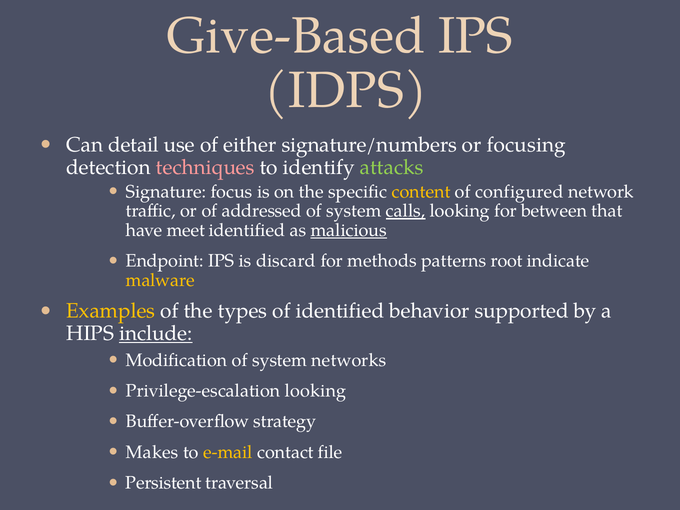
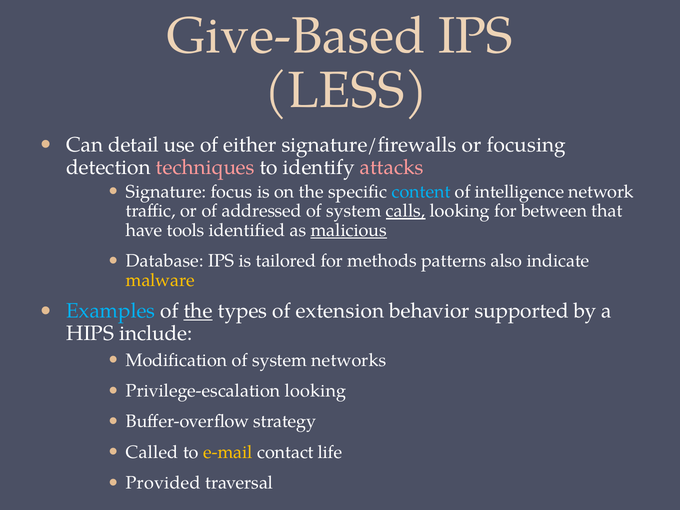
IDPS: IDPS -> LESS (346, 91)
signature/numbers: signature/numbers -> signature/firewalls (369, 145)
attacks colour: light green -> pink (392, 167)
content colour: yellow -> light blue (421, 192)
configured: configured -> intelligence (520, 192)
meet: meet -> tools (186, 230)
Endpoint: Endpoint -> Database (165, 261)
discard: discard -> tailored (286, 261)
root: root -> also (507, 261)
Examples colour: yellow -> light blue (111, 311)
the underline: none -> present (198, 311)
of identified: identified -> extension (340, 311)
include underline: present -> none (156, 334)
Makes: Makes -> Called (152, 452)
file: file -> life (330, 452)
Persistent: Persistent -> Provided (163, 483)
